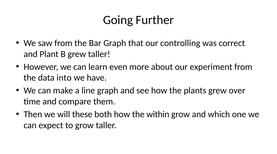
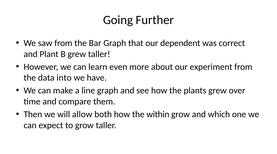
controlling: controlling -> dependent (180, 43)
these: these -> allow (82, 114)
